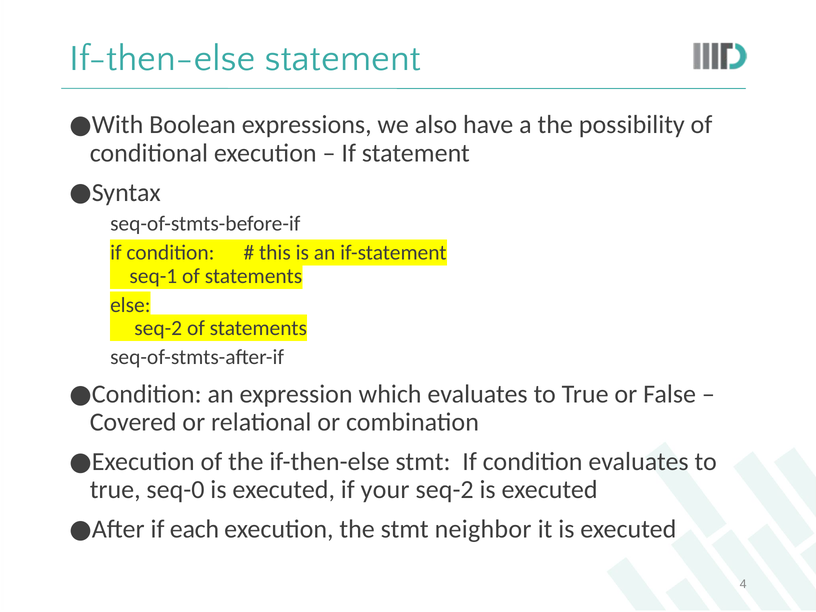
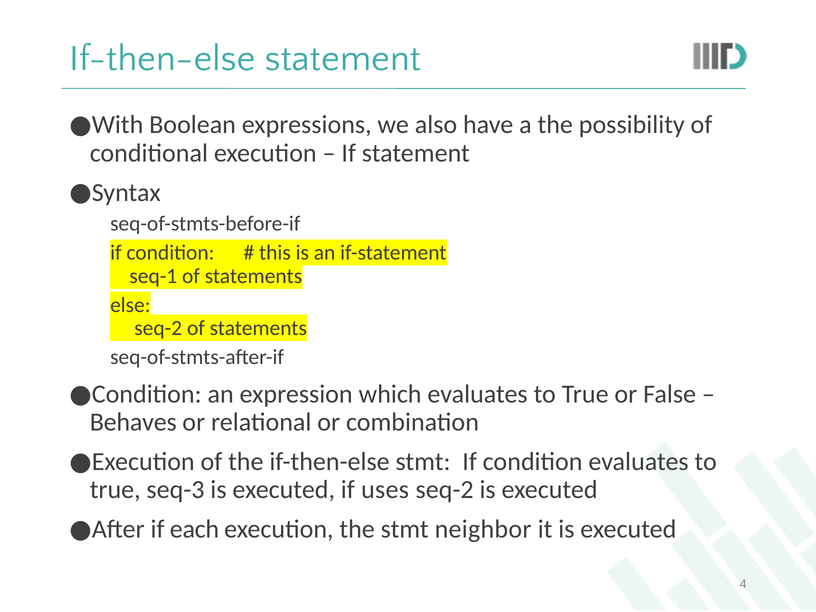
Covered: Covered -> Behaves (133, 422)
seq-0: seq-0 -> seq-3 (176, 490)
your: your -> uses (385, 490)
